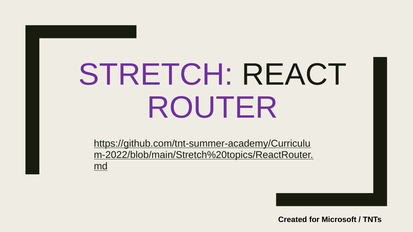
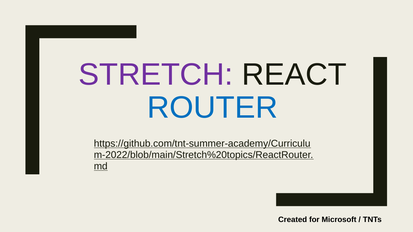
ROUTER colour: purple -> blue (212, 108)
